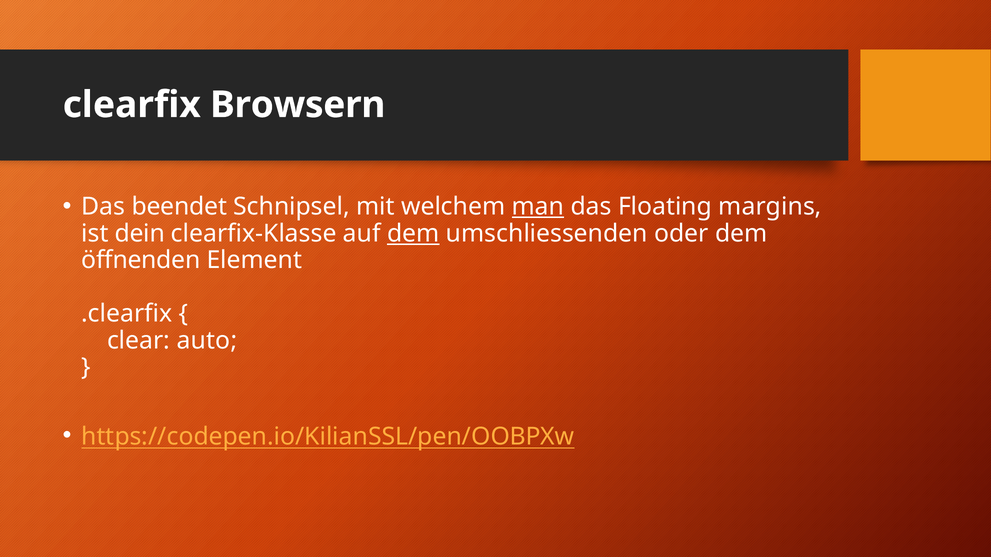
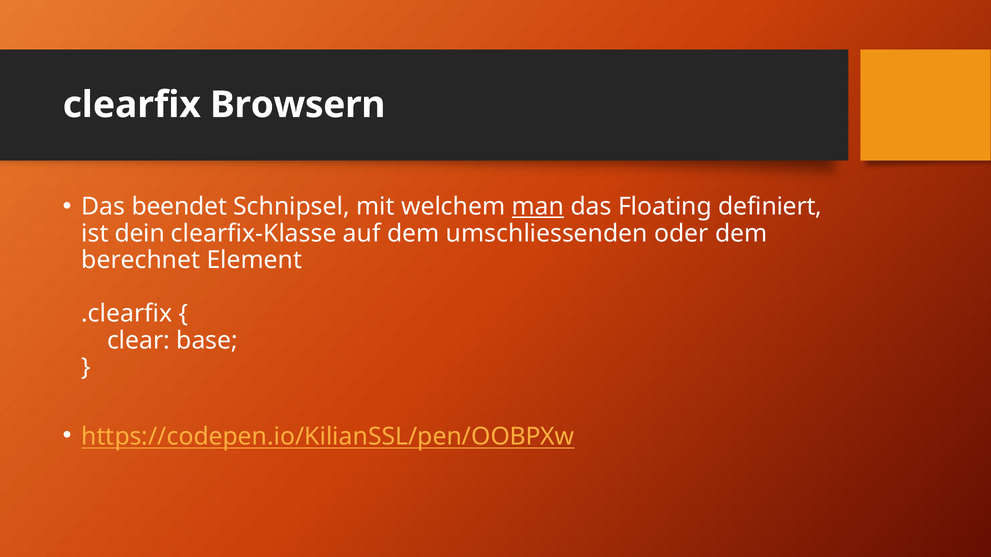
margins: margins -> definiert (770, 207)
dem underline: present -> none (413, 234)
öffnenden: öffnenden -> berechnet (141, 260)
auto: auto -> base (207, 341)
